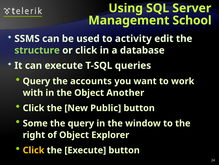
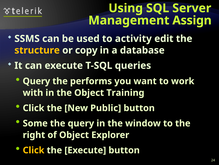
School: School -> Assign (192, 20)
structure colour: light green -> yellow (37, 50)
or click: click -> copy (86, 50)
accounts: accounts -> performs (91, 81)
Another: Another -> Training (125, 92)
